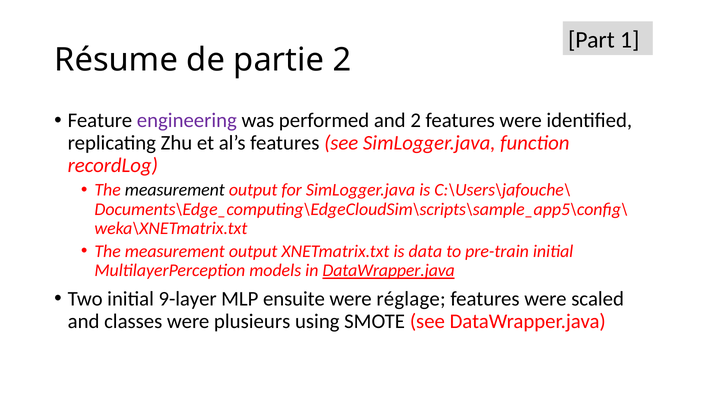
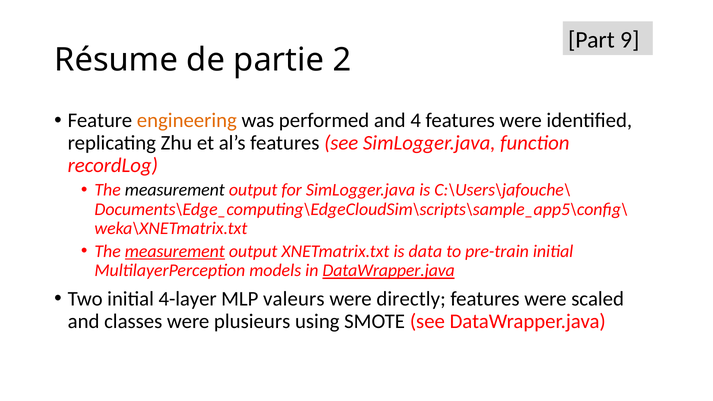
1: 1 -> 9 (630, 40)
engineering colour: purple -> orange (187, 121)
and 2: 2 -> 4 (416, 121)
measurement underline: none -> present (175, 251)
9-layer: 9-layer -> 4-layer (188, 299)
ensuite: ensuite -> valeurs (294, 299)
réglage: réglage -> directly (411, 299)
